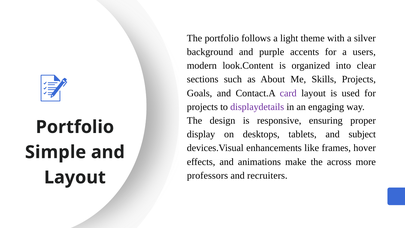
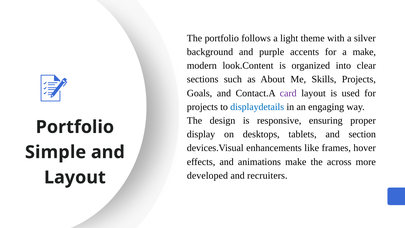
a users: users -> make (364, 52)
displaydetails colour: purple -> blue (257, 107)
subject: subject -> section (362, 134)
professors: professors -> developed (207, 175)
